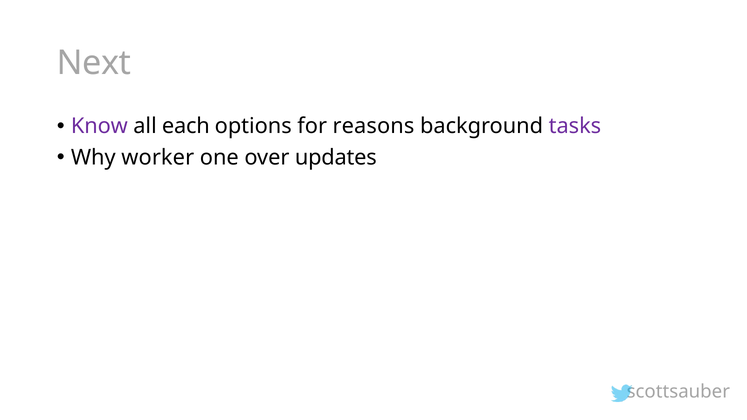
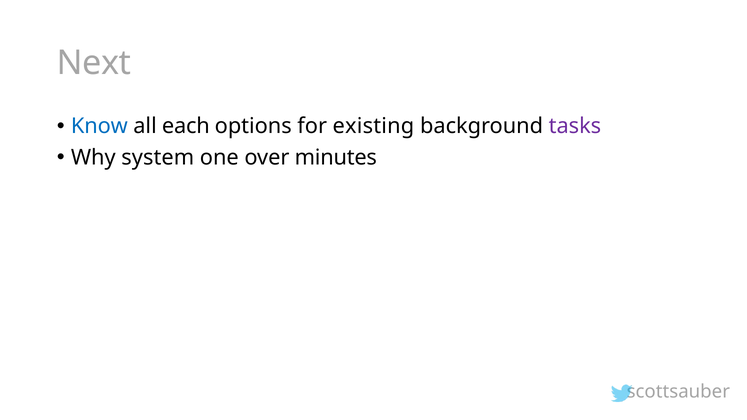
Know colour: purple -> blue (99, 126)
reasons: reasons -> existing (373, 126)
worker: worker -> system (158, 158)
updates: updates -> minutes (336, 158)
